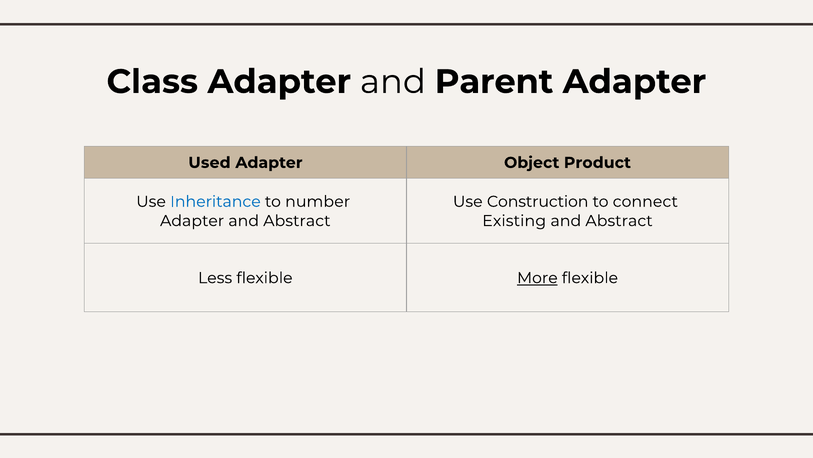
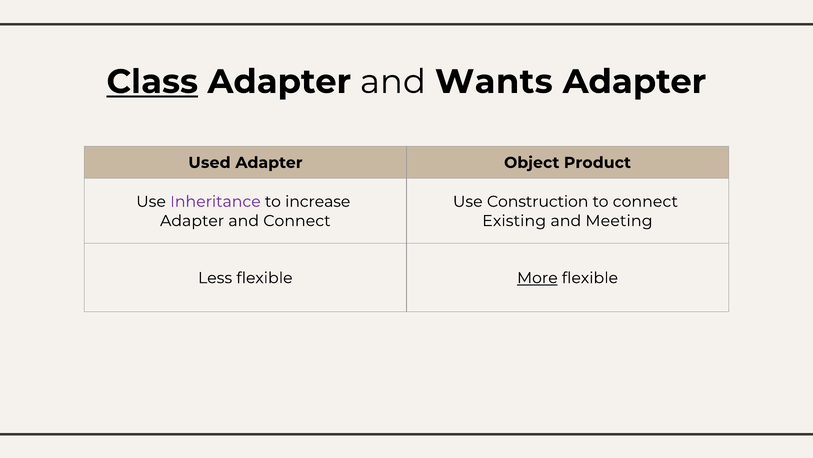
Class underline: none -> present (152, 82)
Parent: Parent -> Wants (494, 82)
Inheritance colour: blue -> purple (215, 201)
number: number -> increase (318, 201)
Adapter and Abstract: Abstract -> Connect (297, 221)
Abstract: Abstract -> Meeting (619, 221)
